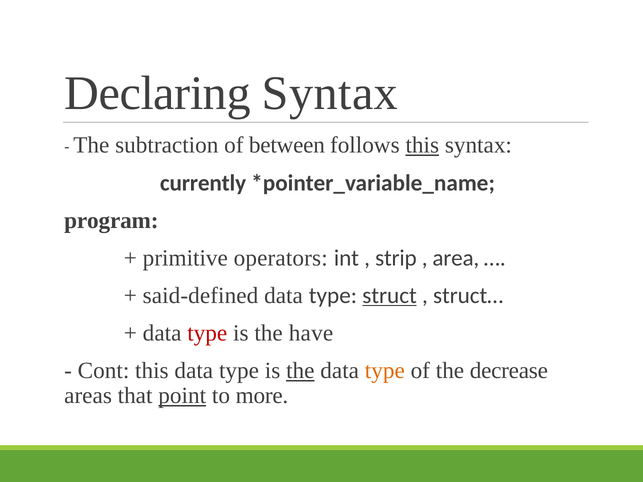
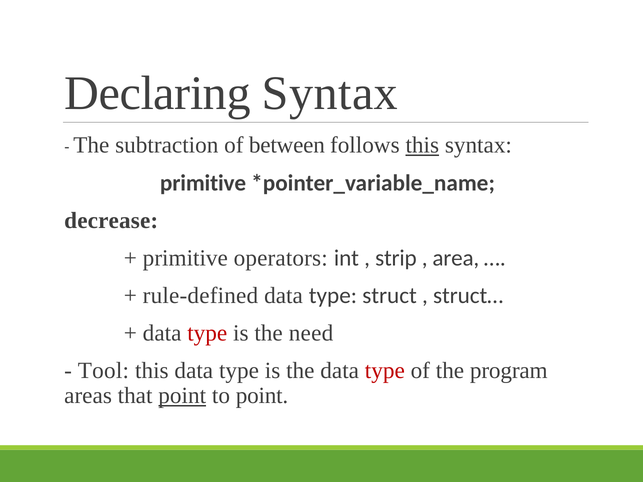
currently: currently -> primitive (203, 183)
program: program -> decrease (111, 221)
said-defined: said-defined -> rule-defined (200, 296)
struct underline: present -> none (390, 296)
have: have -> need (311, 333)
Cont: Cont -> Tool (103, 371)
the underline: present -> none (300, 371)
type colour: orange -> red (385, 371)
decrease: decrease -> program (509, 371)
to more: more -> point (262, 396)
